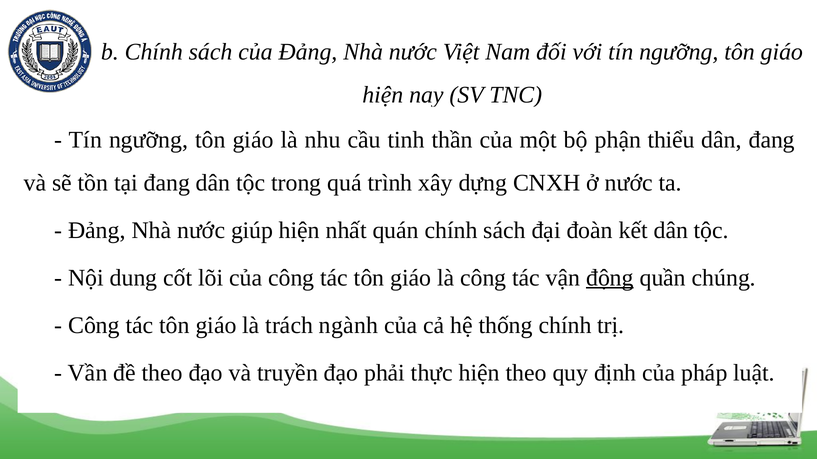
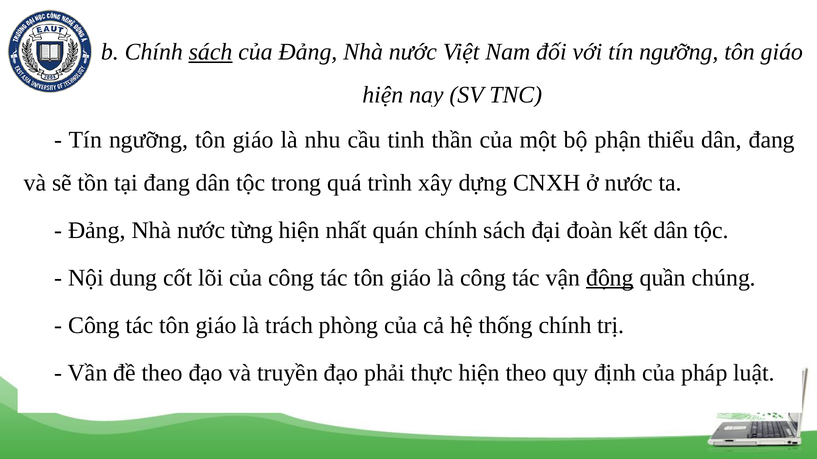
sách underline: none -> present (211, 52)
giúp: giúp -> từng (252, 230)
ngành: ngành -> phòng (349, 326)
